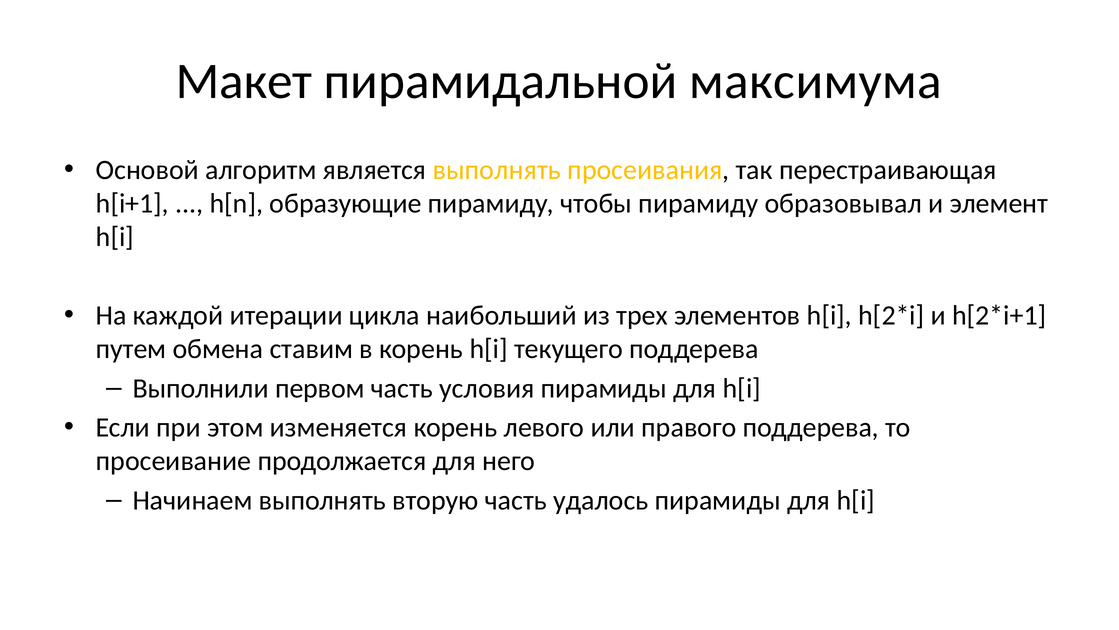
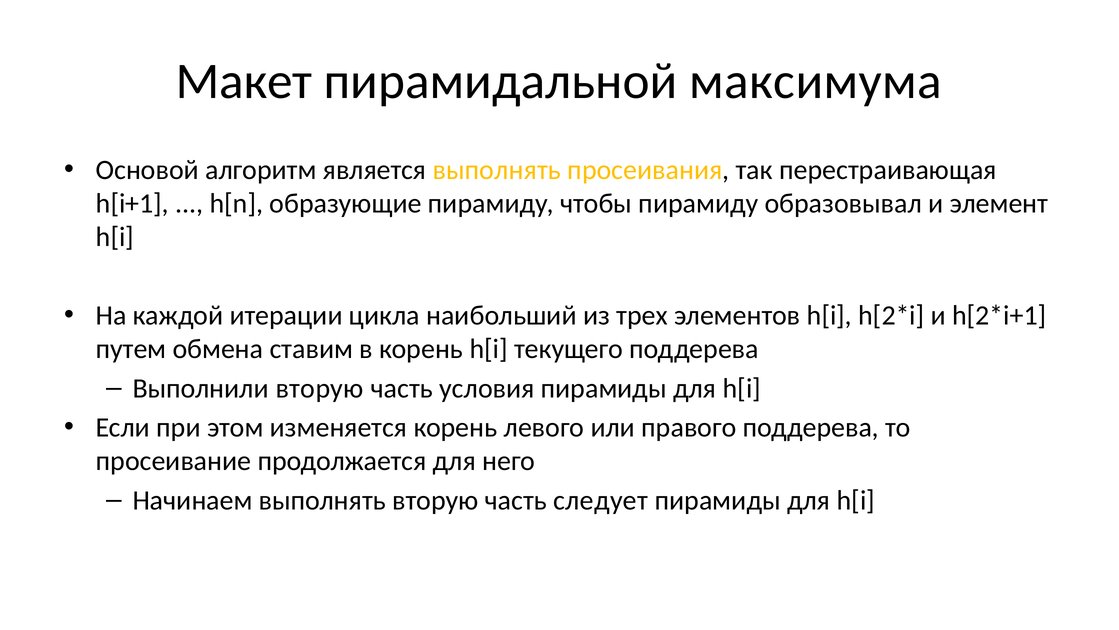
Выполнили первом: первом -> вторую (320, 388)
удалось: удалось -> следует (601, 500)
